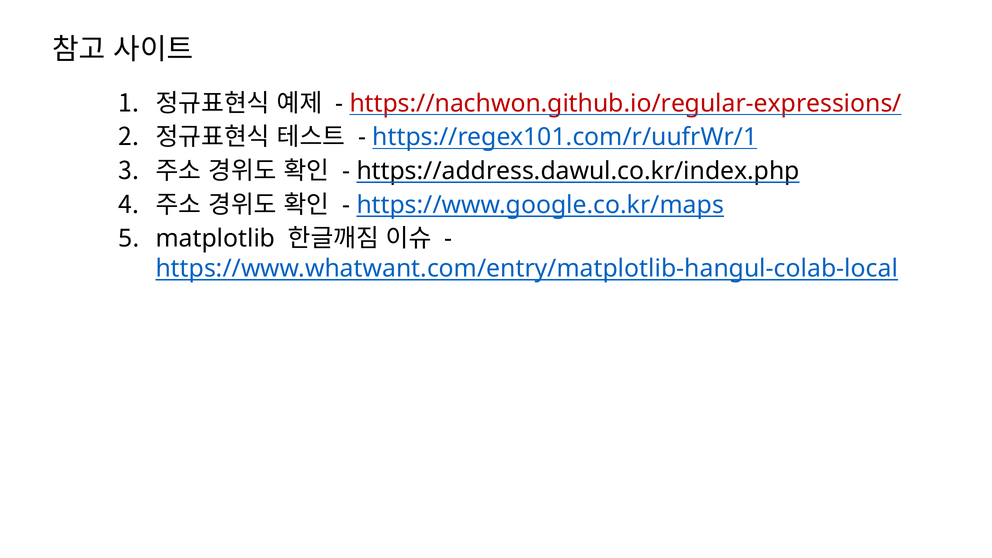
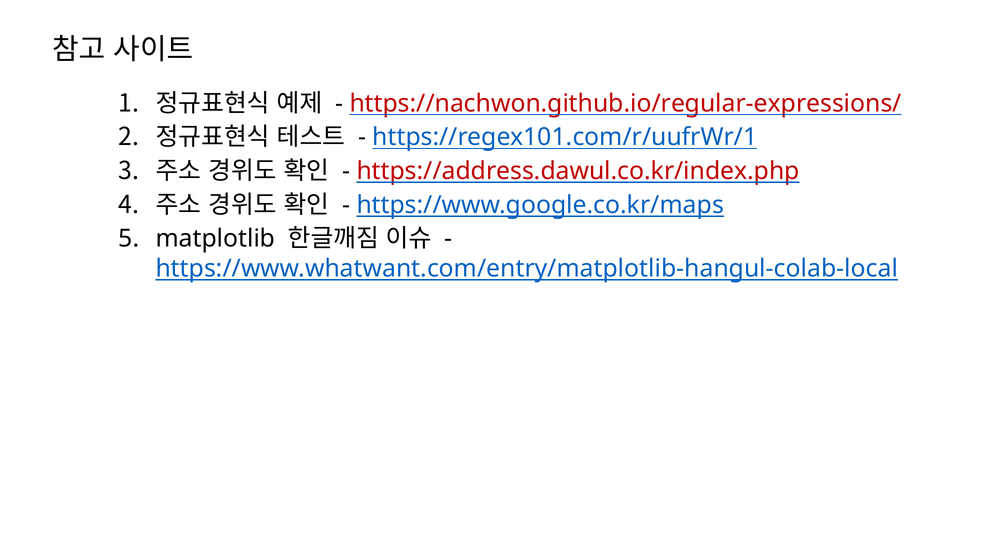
https://address.dawul.co.kr/index.php colour: black -> red (578, 171)
